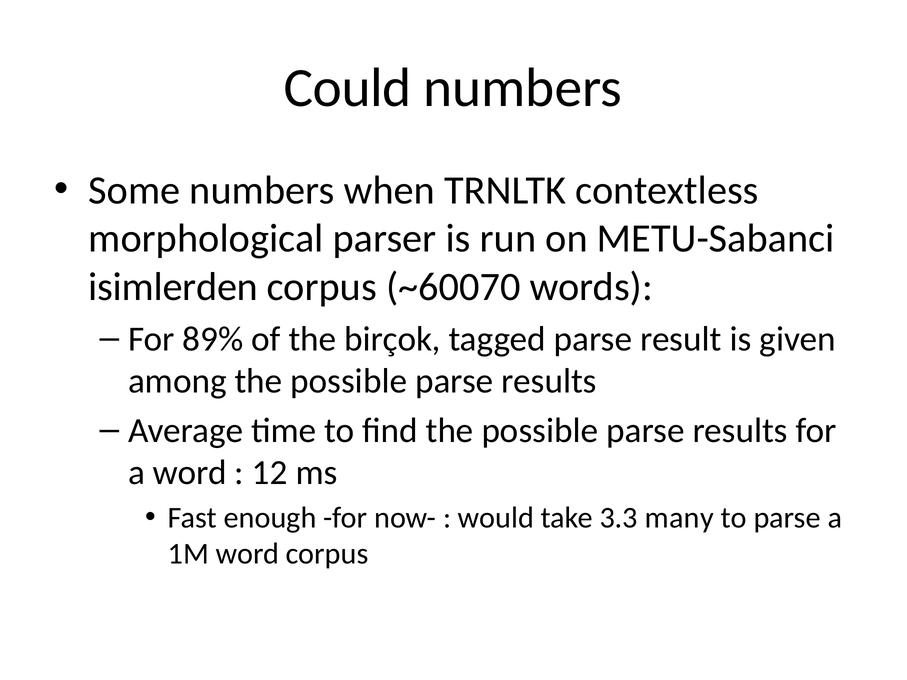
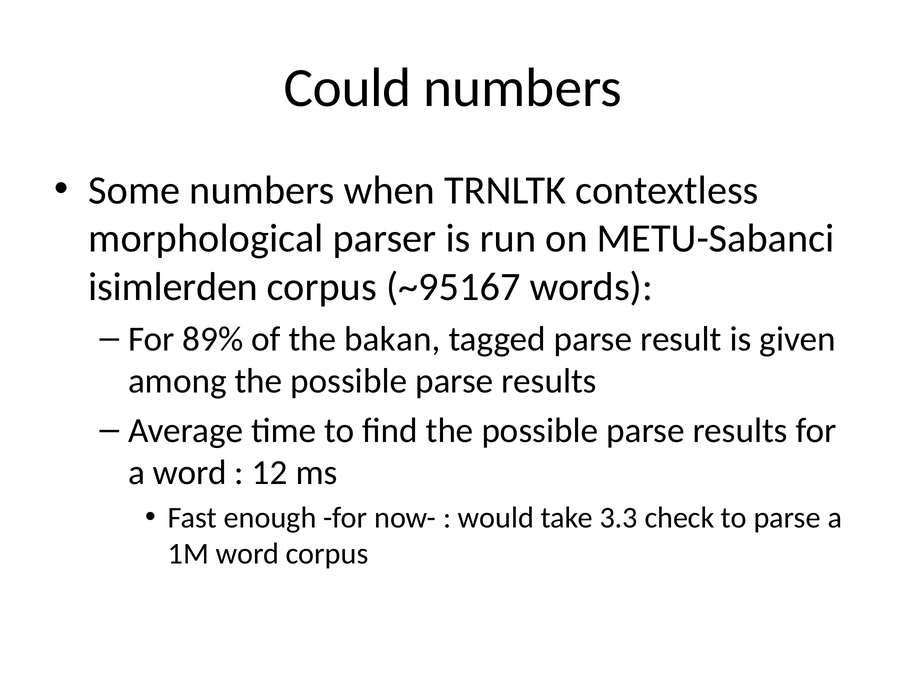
~60070: ~60070 -> ~95167 (453, 287)
birçok: birçok -> bakan (392, 339)
many: many -> check (679, 518)
